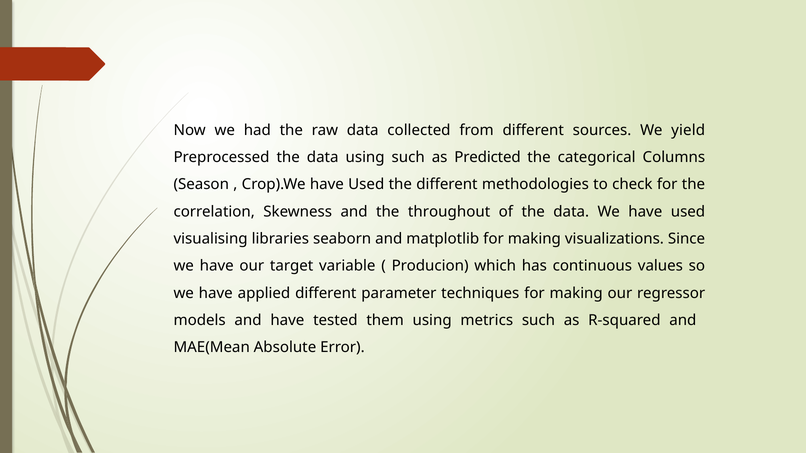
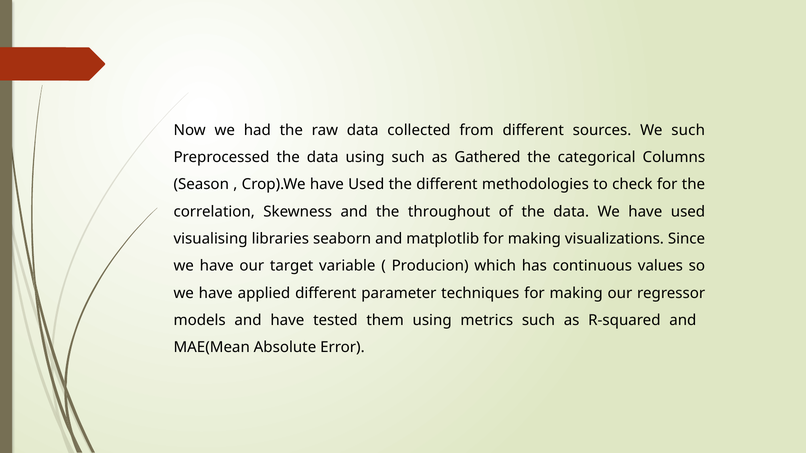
We yield: yield -> such (688, 130)
Predicted: Predicted -> Gathered (487, 157)
